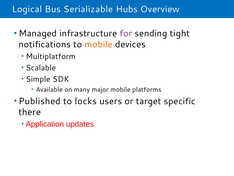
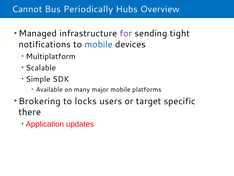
Logical: Logical -> Cannot (27, 9)
Serializable: Serializable -> Periodically (88, 9)
mobile colour: orange -> blue (99, 44)
Published: Published -> Brokering (40, 101)
